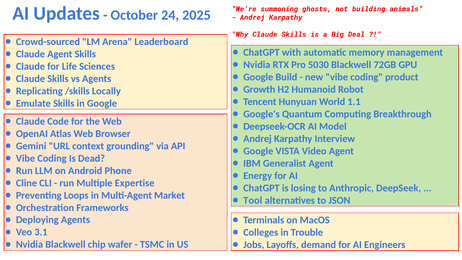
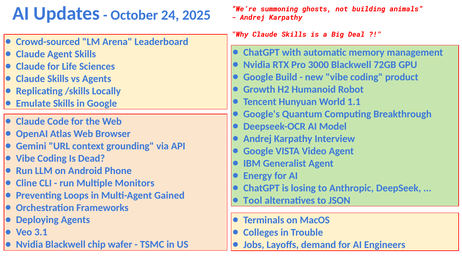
5030: 5030 -> 3000 (318, 65)
Expertise: Expertise -> Monitors (135, 183)
Market: Market -> Gained (169, 195)
